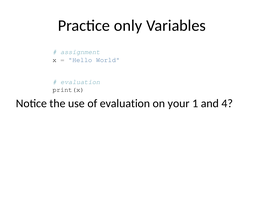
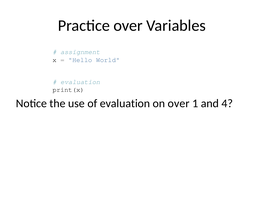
Practice only: only -> over (128, 26)
on your: your -> over (179, 103)
